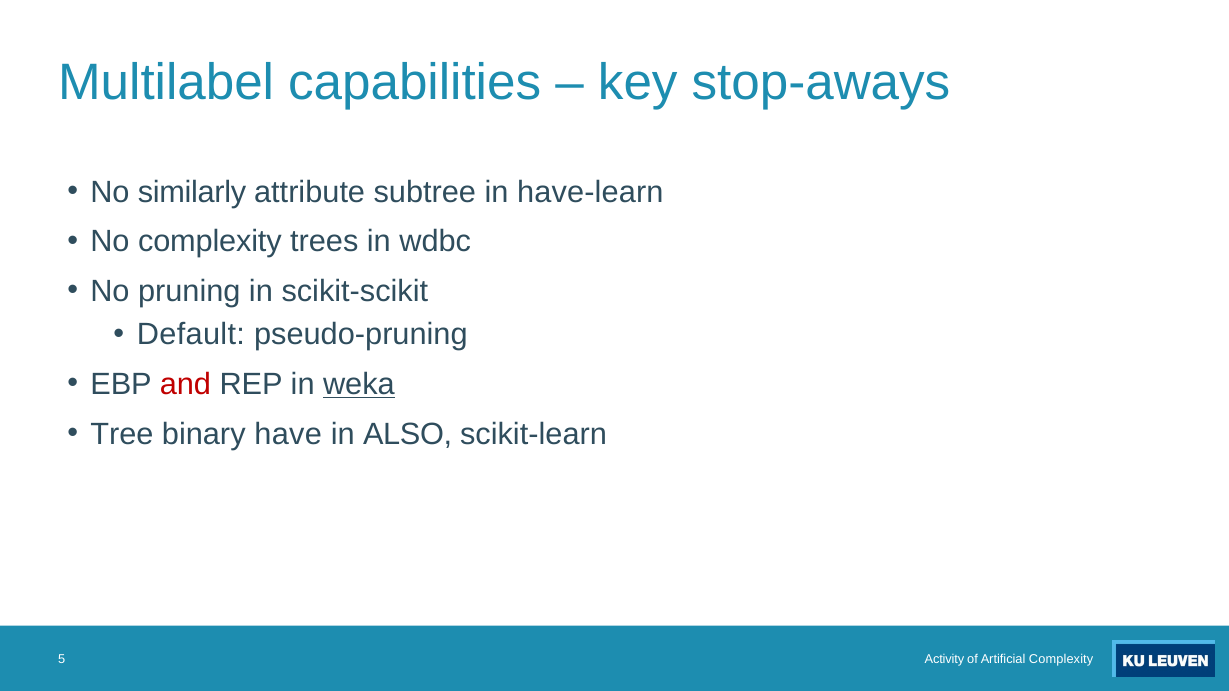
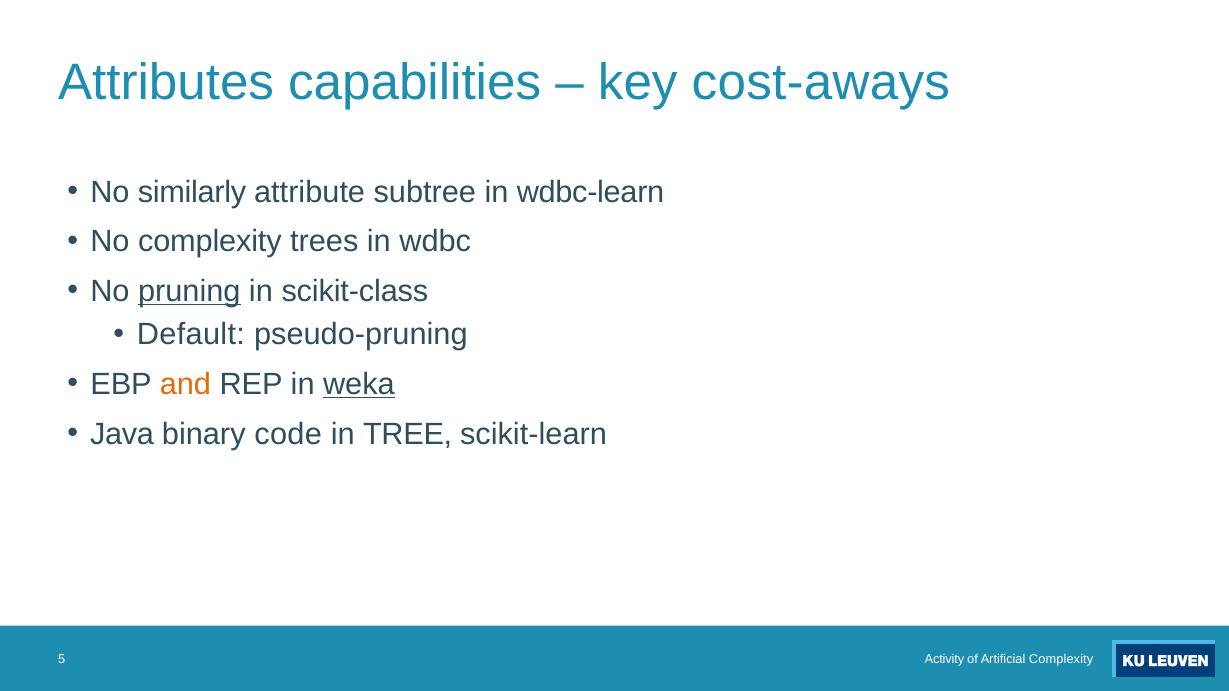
Multilabel: Multilabel -> Attributes (166, 82)
stop-aways: stop-aways -> cost-aways (821, 82)
have-learn: have-learn -> wdbc-learn (591, 192)
pruning underline: none -> present (189, 291)
scikit-scikit: scikit-scikit -> scikit-class (355, 291)
and colour: red -> orange (185, 384)
Tree: Tree -> Java (122, 434)
have: have -> code (288, 434)
ALSO: ALSO -> TREE (408, 434)
